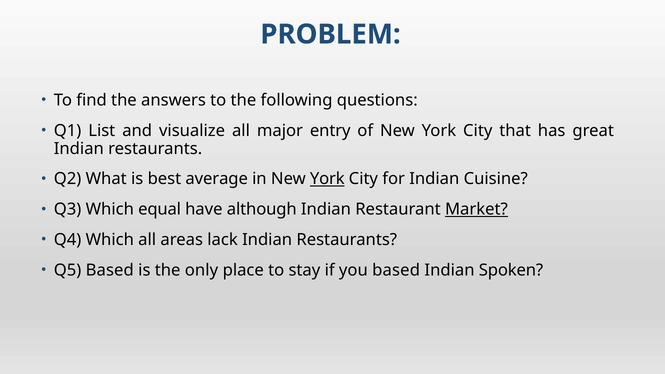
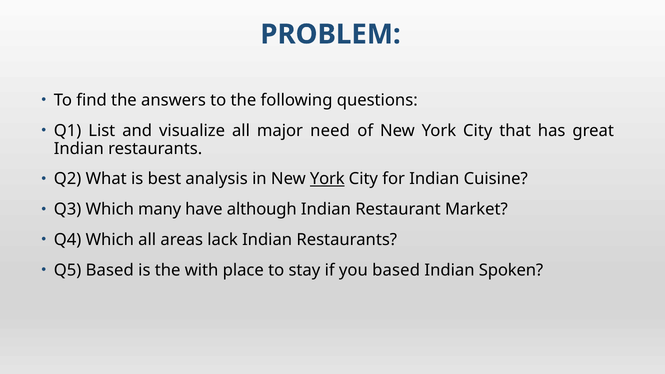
entry: entry -> need (330, 131)
average: average -> analysis (217, 179)
equal: equal -> many (160, 209)
Market underline: present -> none (476, 209)
only: only -> with (202, 270)
